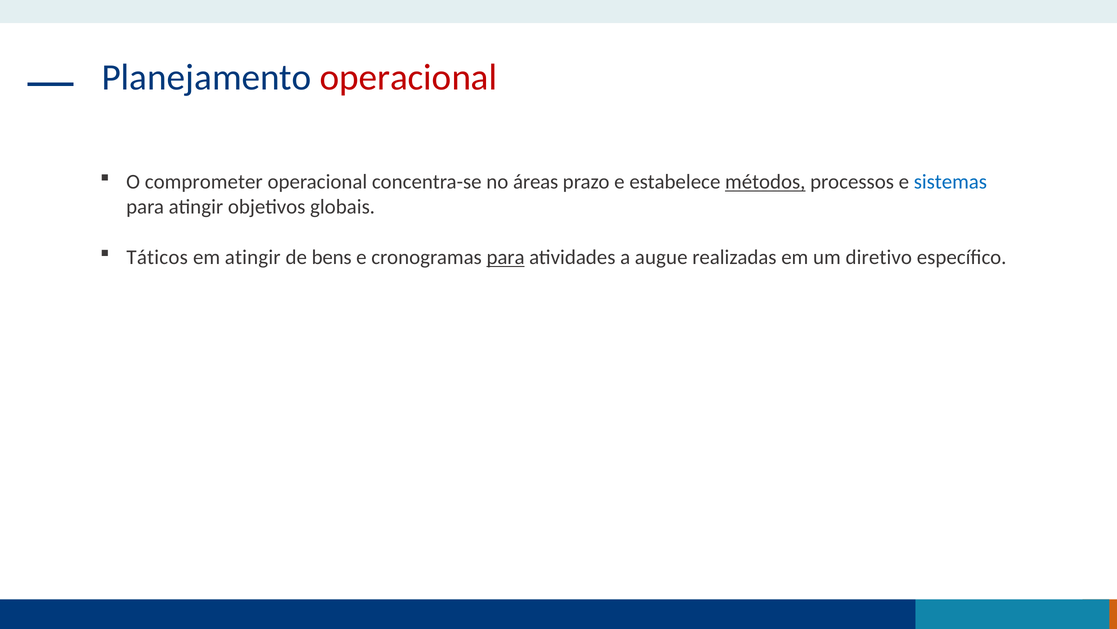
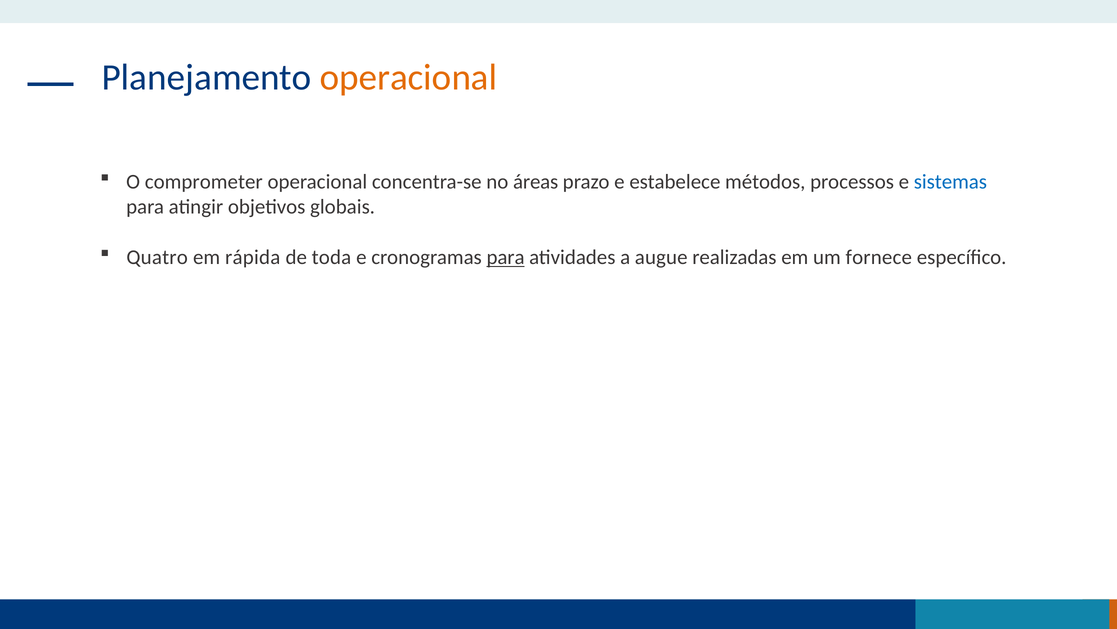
operacional colour: red -> orange (408, 78)
métodos underline: present -> none (765, 182)
Táticos: Táticos -> Quatro (157, 257)
em atingir: atingir -> rápida (253, 257)
bens: bens -> toda (331, 257)
diretivo: diretivo -> fornece (879, 257)
